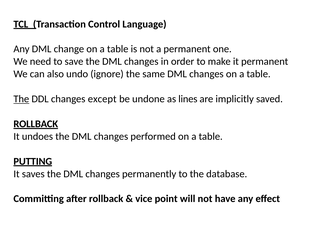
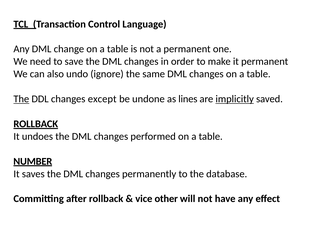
implicitly underline: none -> present (235, 99)
PUTTING: PUTTING -> NUMBER (33, 161)
point: point -> other (166, 199)
